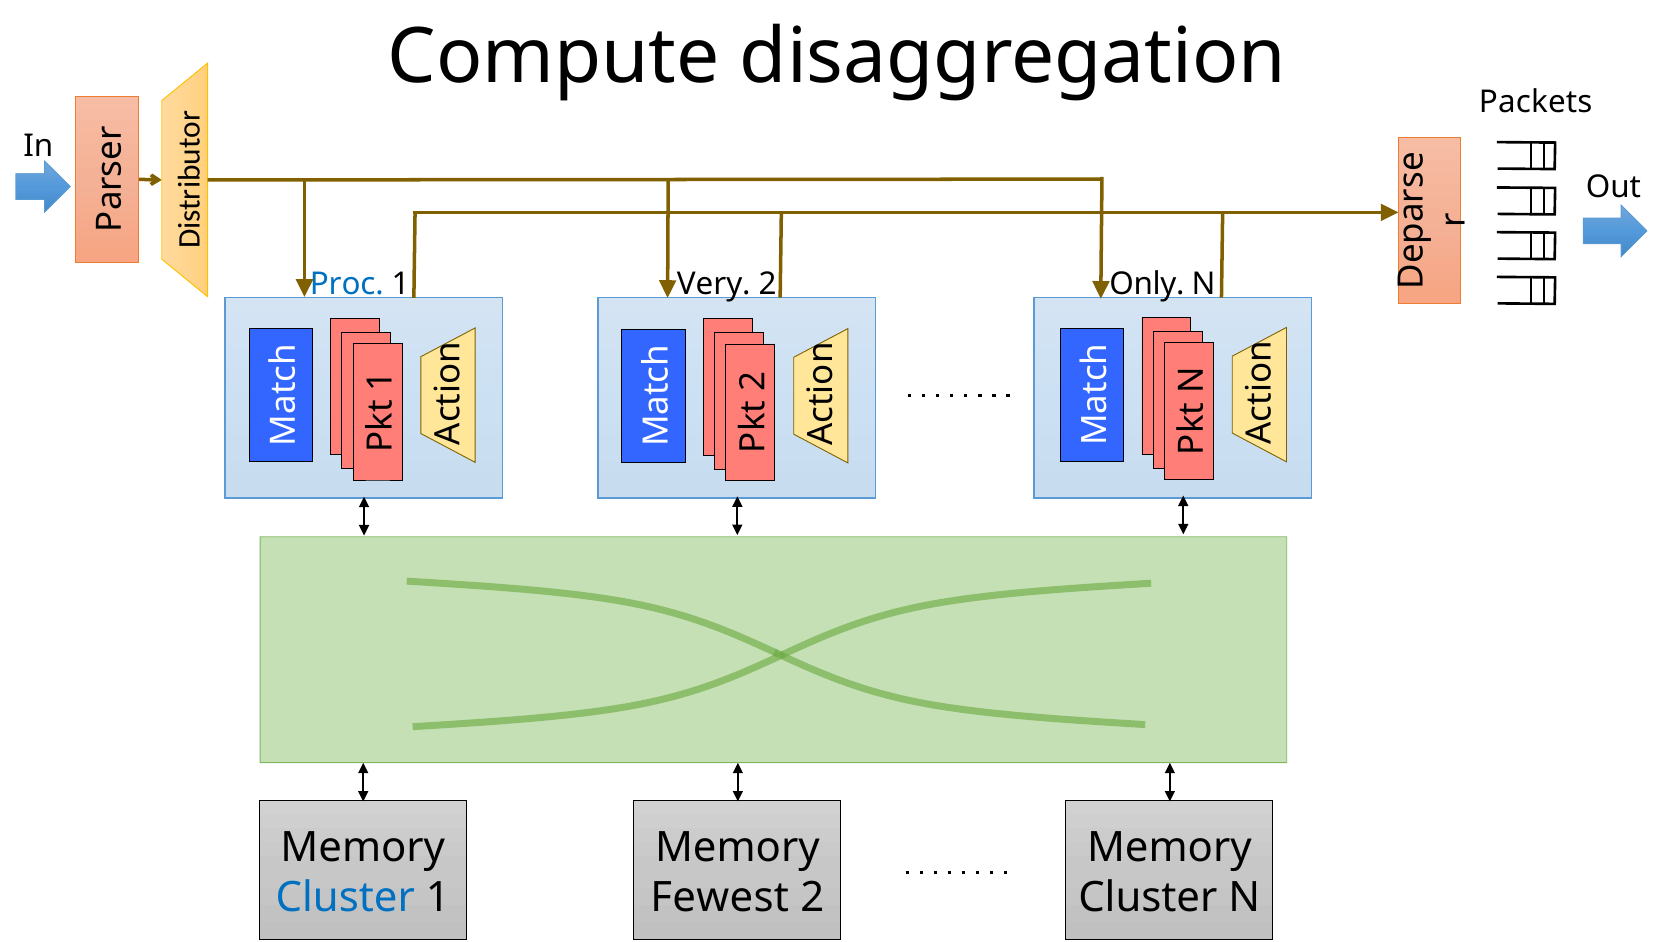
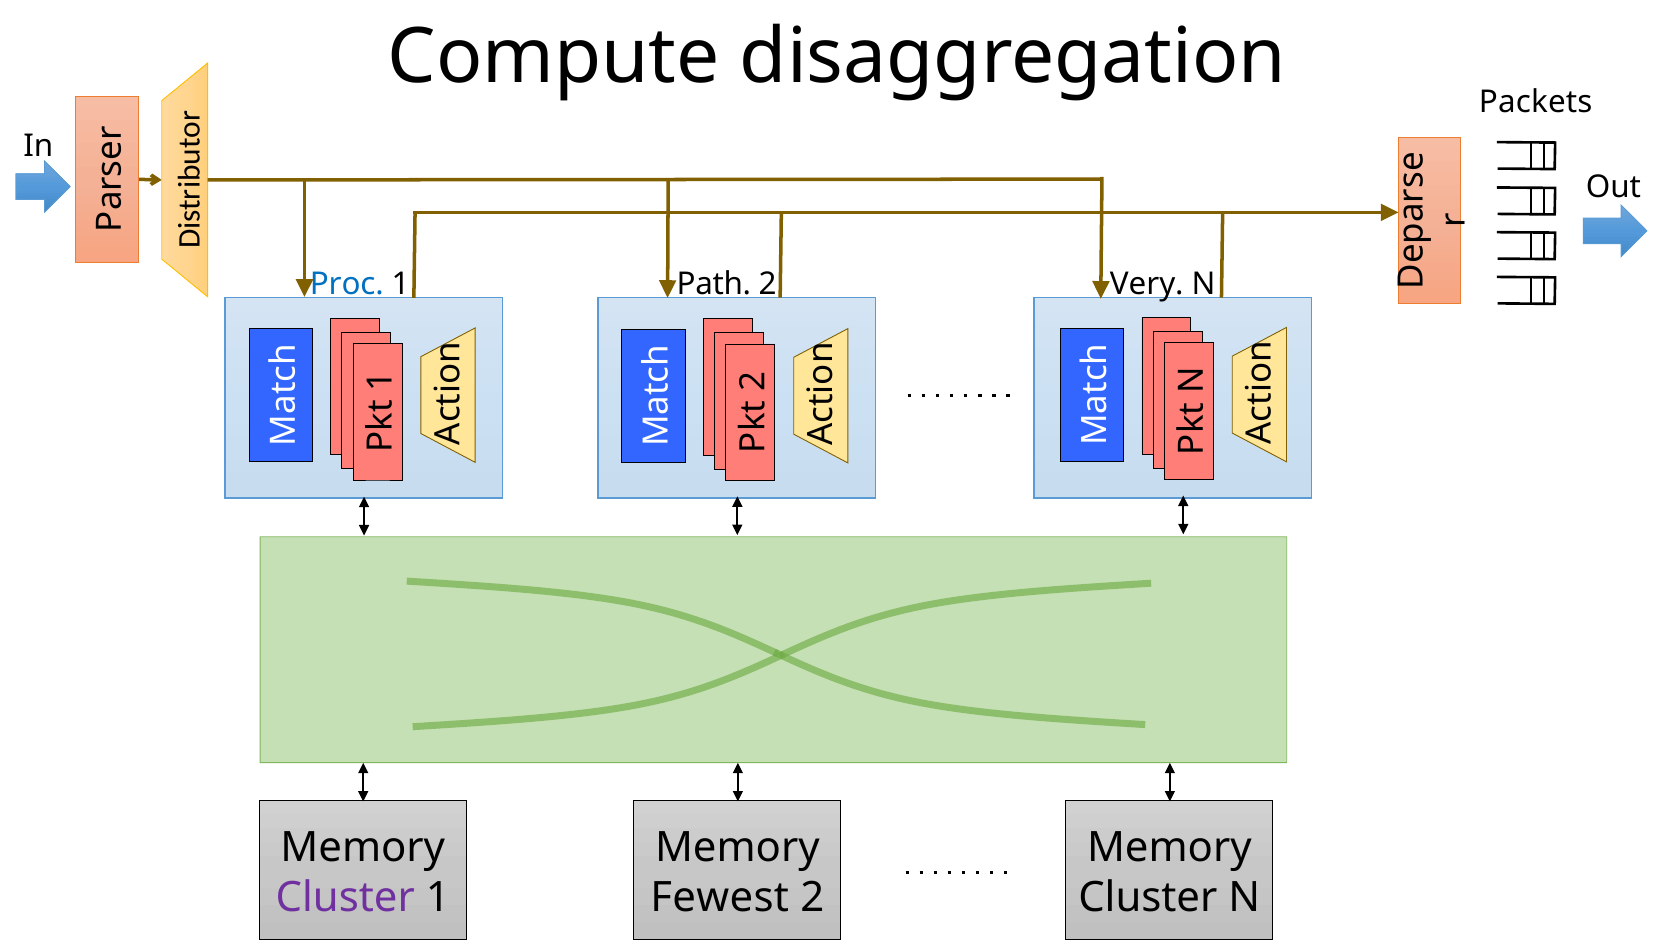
Very: Very -> Path (714, 284)
Only: Only -> Very (1147, 284)
Cluster colour: blue -> purple (345, 898)
